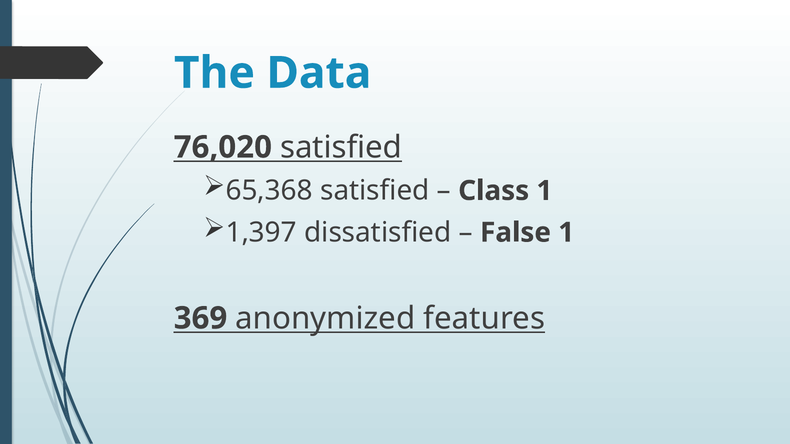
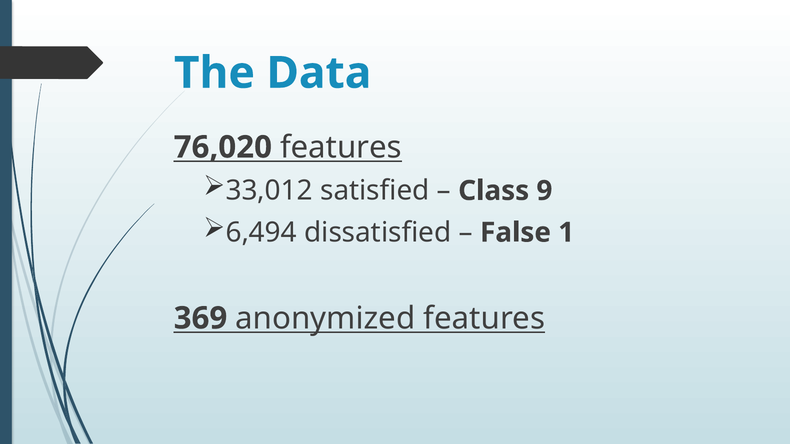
76,020 satisfied: satisfied -> features (341, 147)
65,368: 65,368 -> 33,012 (269, 191)
Class 1: 1 -> 9 (544, 191)
1,397: 1,397 -> 6,494 (261, 233)
